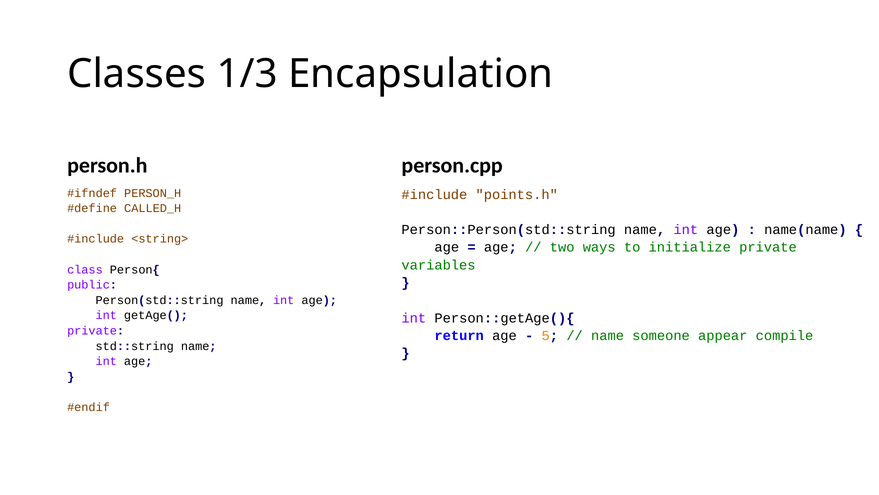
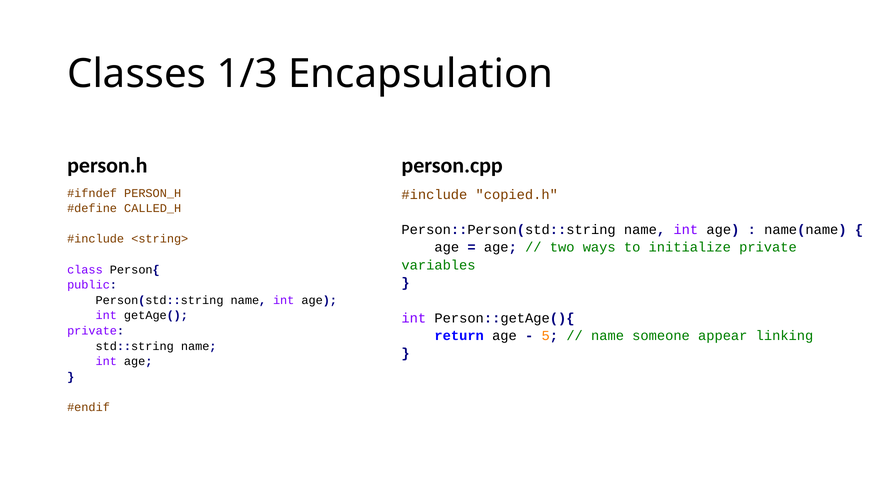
points.h: points.h -> copied.h (517, 194)
compile: compile -> linking (785, 335)
